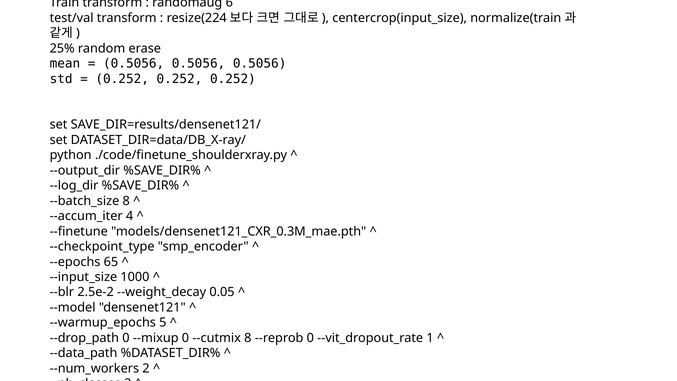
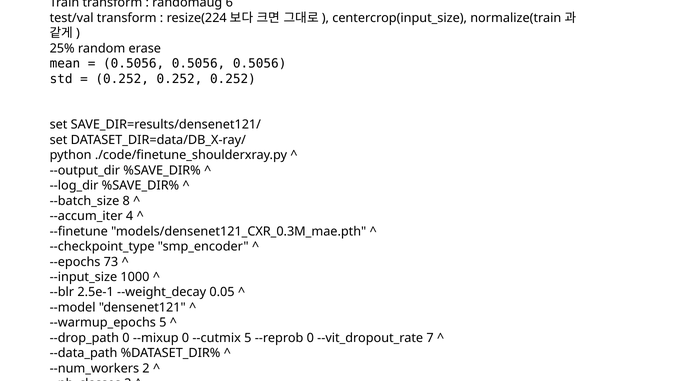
65: 65 -> 73 (111, 262)
2.5e-2: 2.5e-2 -> 2.5e-1 (96, 292)
--cutmix 8: 8 -> 5 (248, 338)
1: 1 -> 7 (430, 338)
